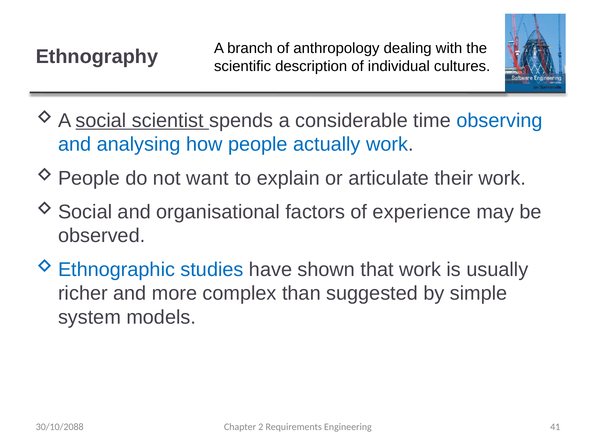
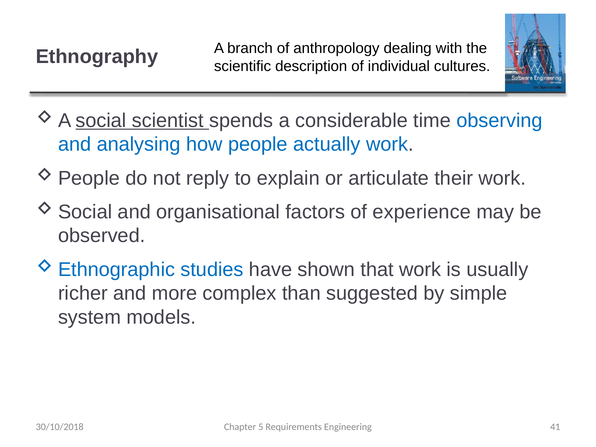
want: want -> reply (208, 178)
30/10/2088: 30/10/2088 -> 30/10/2018 (60, 427)
2: 2 -> 5 (261, 427)
